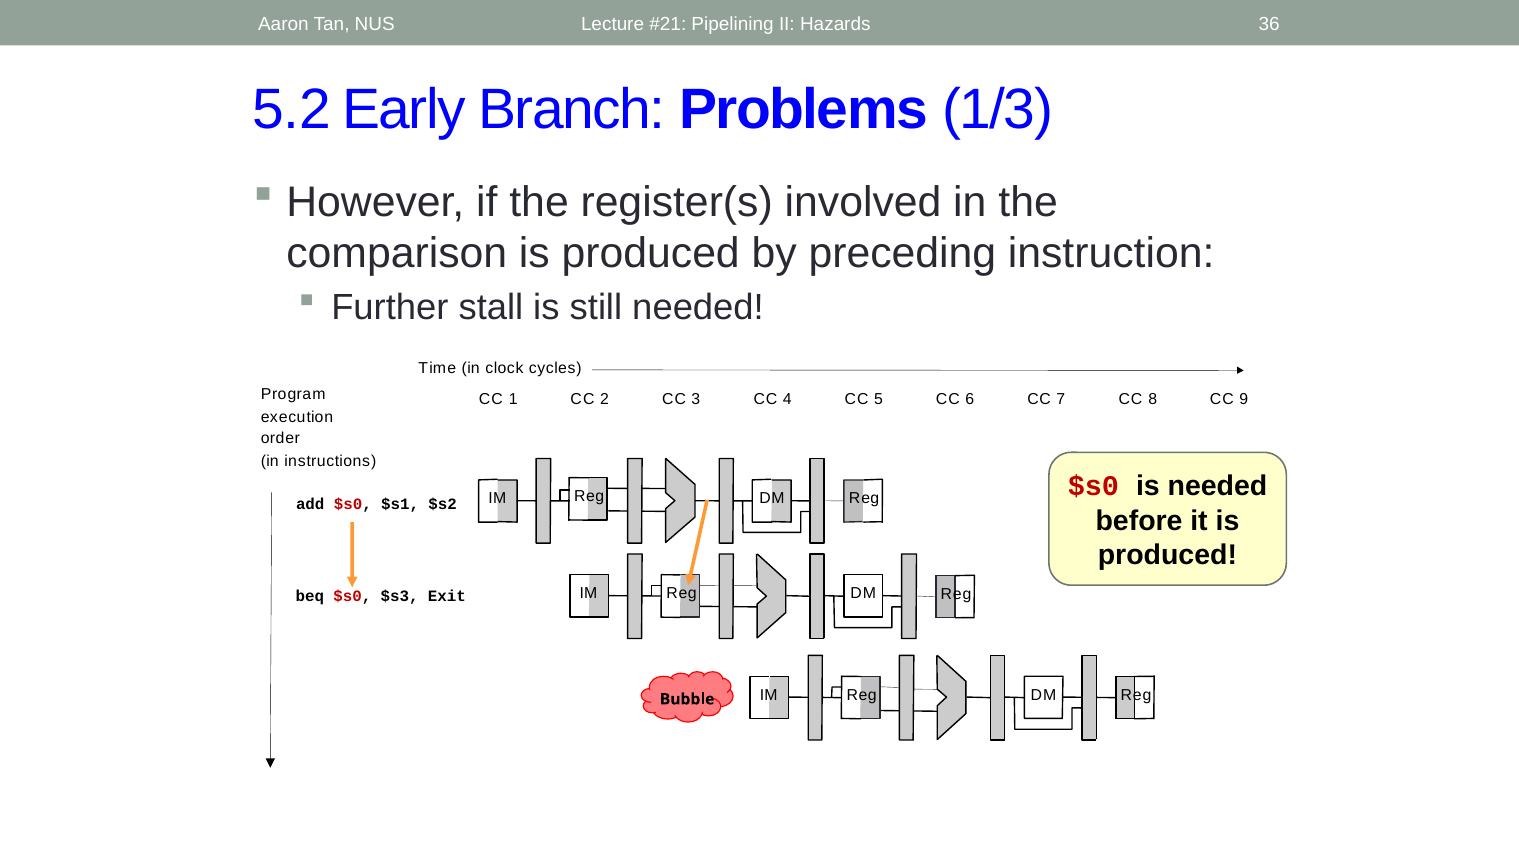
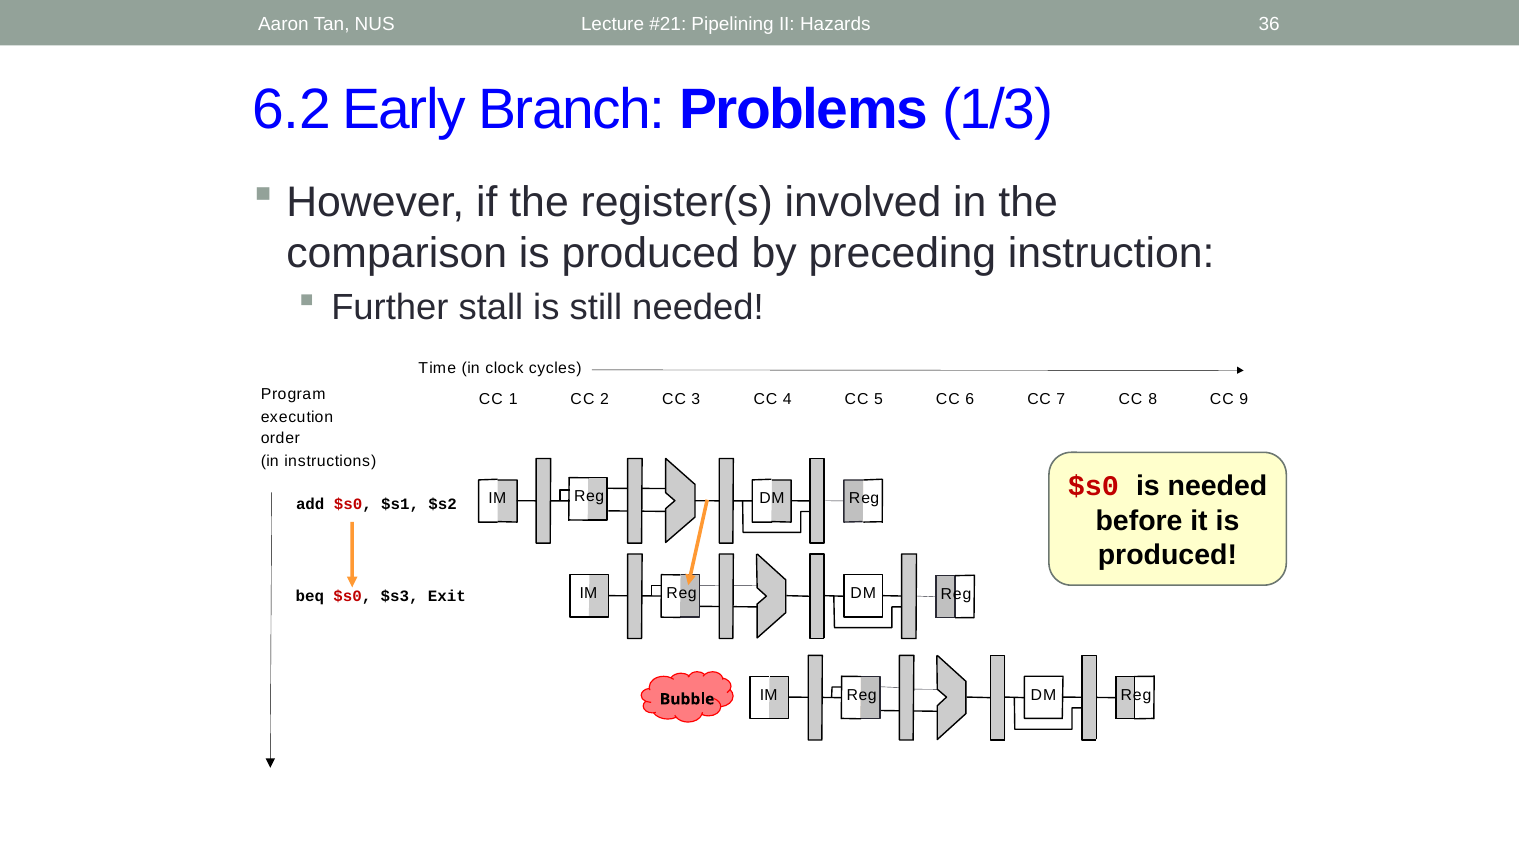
5.2: 5.2 -> 6.2 (292, 109)
